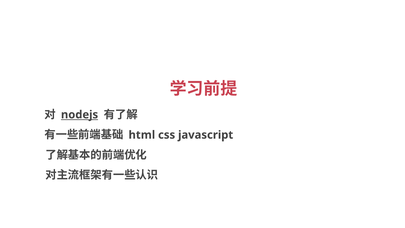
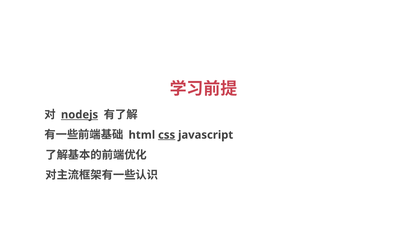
css underline: none -> present (167, 135)
